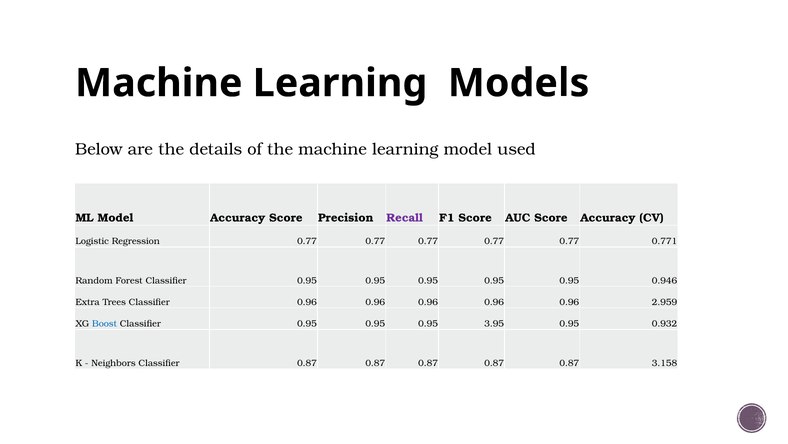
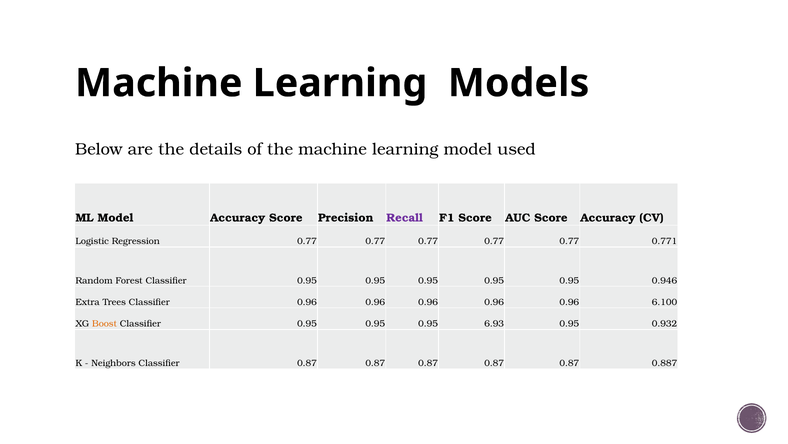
2.959: 2.959 -> 6.100 (664, 302)
Boost colour: blue -> orange (105, 323)
3.95: 3.95 -> 6.93 (494, 323)
3.158: 3.158 -> 0.887 (664, 363)
